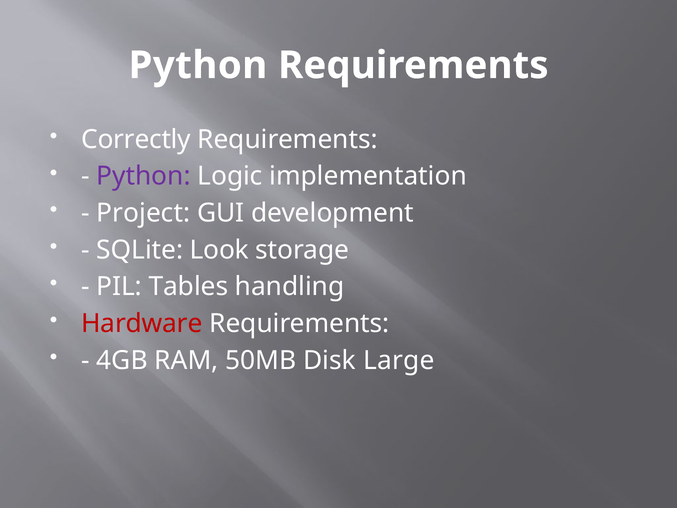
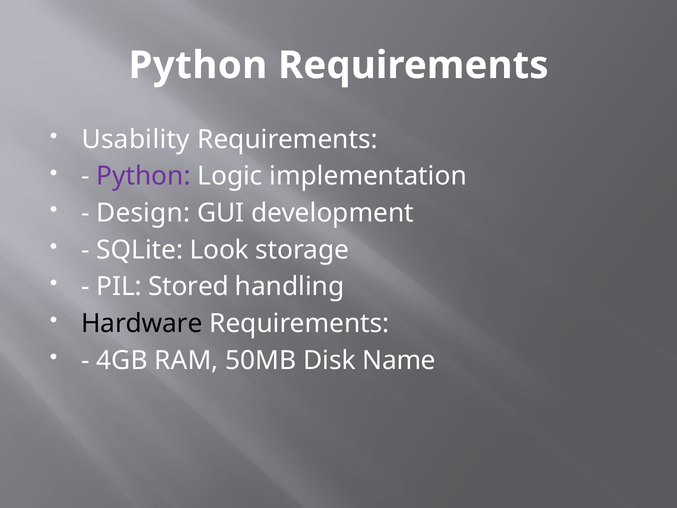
Correctly: Correctly -> Usability (136, 139)
Project: Project -> Design (143, 213)
Tables: Tables -> Stored (189, 287)
Hardware colour: red -> black (142, 323)
Large: Large -> Name (399, 360)
